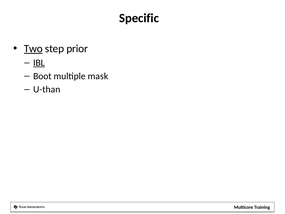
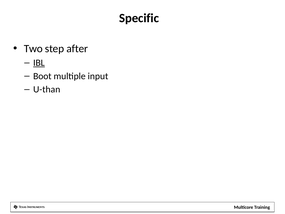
Two underline: present -> none (33, 49)
prior: prior -> after (77, 49)
mask: mask -> input (98, 76)
